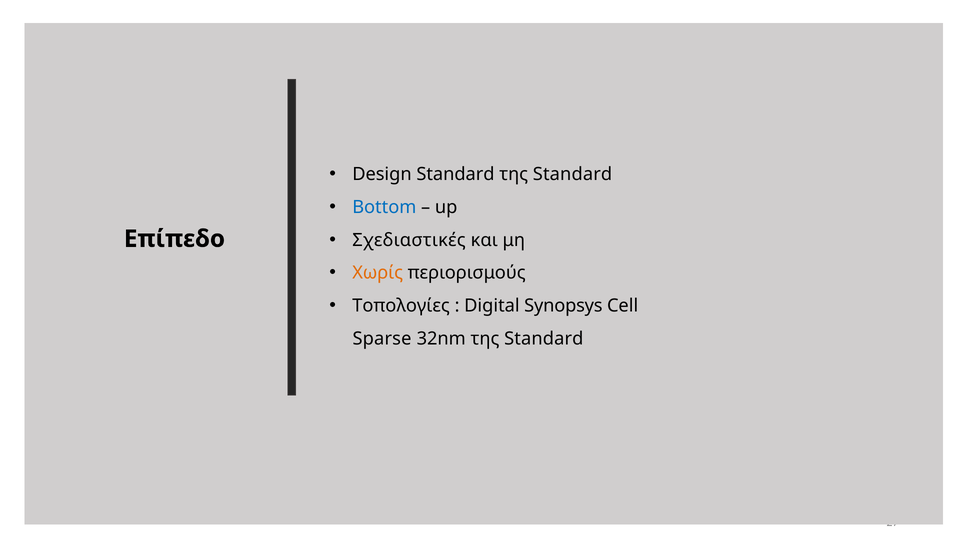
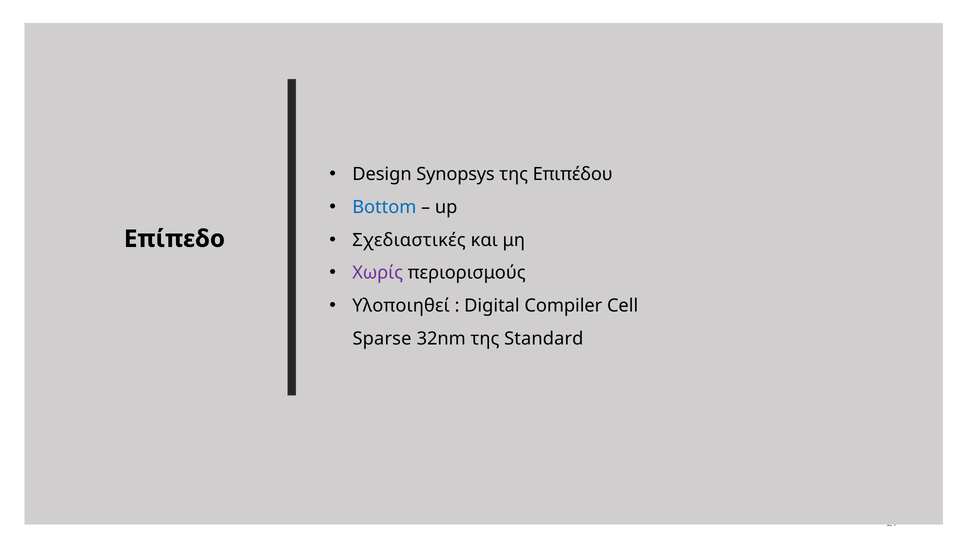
Design Standard: Standard -> Synopsys (456, 174)
Standard: Standard -> Επιπέδου (573, 174)
Χωρίς colour: orange -> purple (378, 273)
Τοπολογίες: Τοπολογίες -> Υλοποιηθεί (401, 306)
Synopsys: Synopsys -> Compiler (563, 306)
